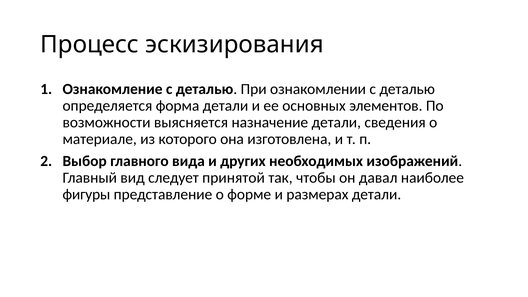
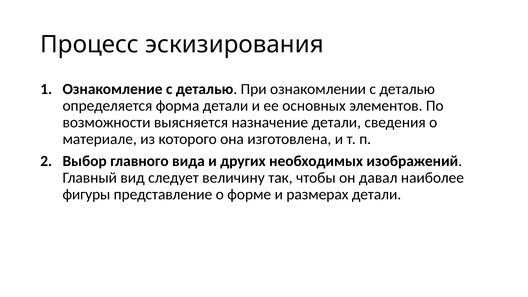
принятой: принятой -> величину (234, 178)
